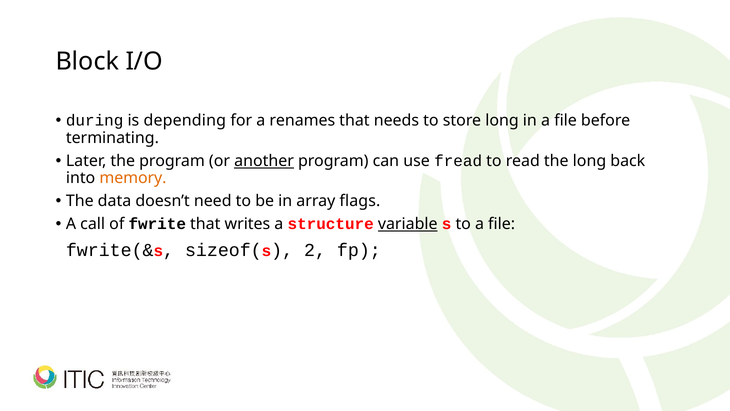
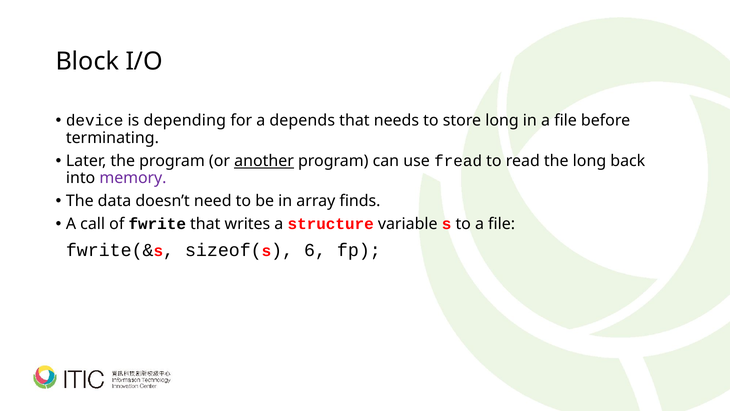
during: during -> device (95, 121)
renames: renames -> depends (302, 121)
memory colour: orange -> purple (133, 178)
flags: flags -> finds (360, 201)
variable underline: present -> none (408, 224)
2: 2 -> 6 (315, 250)
